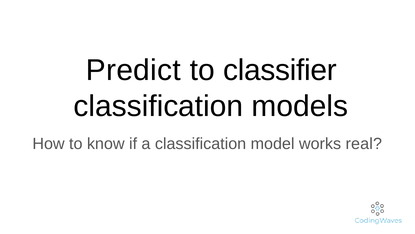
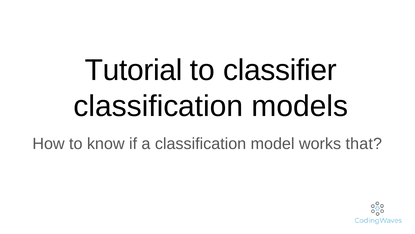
Predict: Predict -> Tutorial (134, 70)
real: real -> that (364, 144)
